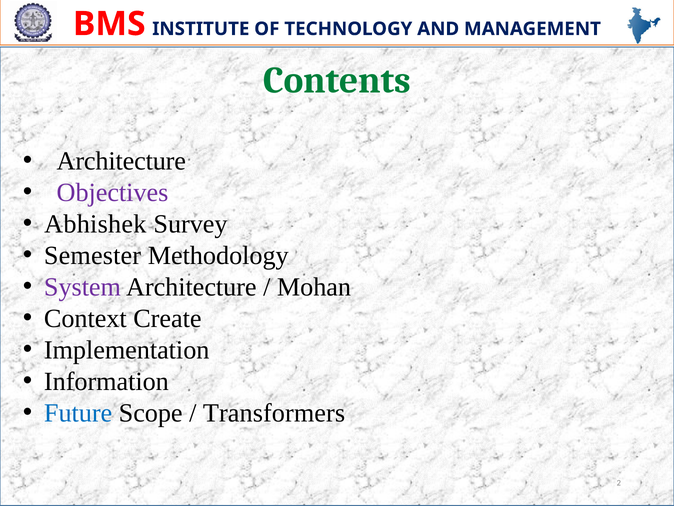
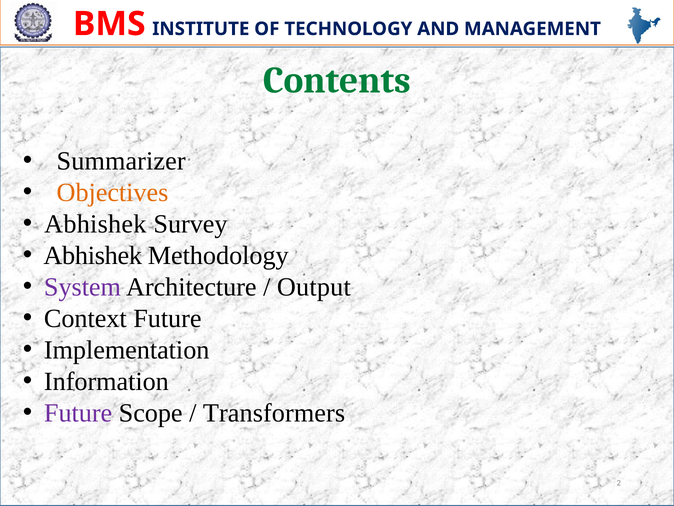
Architecture: Architecture -> Summarizer (121, 161)
Objectives colour: purple -> orange (112, 192)
Semester: Semester -> Abhishek (93, 255)
Mohan: Mohan -> Output (314, 287)
Context Create: Create -> Future (167, 318)
Future colour: blue -> purple (78, 413)
